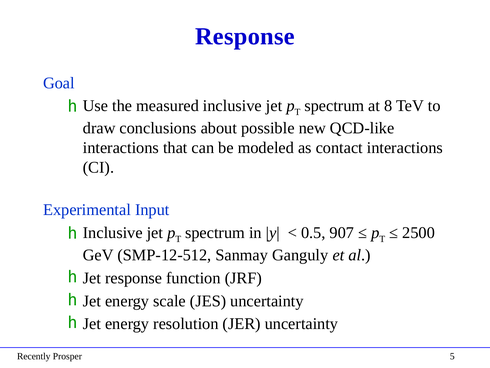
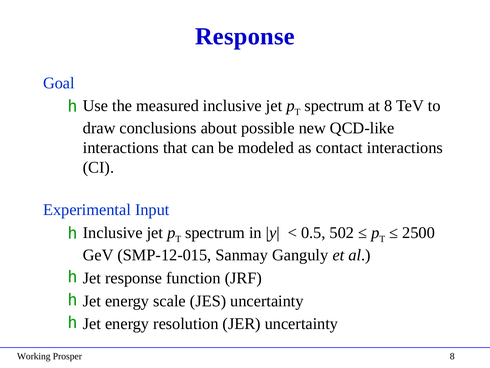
907: 907 -> 502 (342, 233)
SMP-12-512: SMP-12-512 -> SMP-12-015 (164, 255)
Recently: Recently -> Working (34, 356)
Prosper 5: 5 -> 8 (452, 356)
